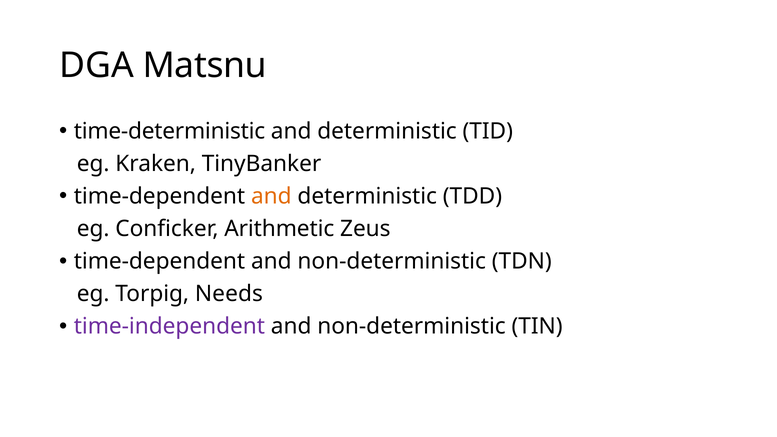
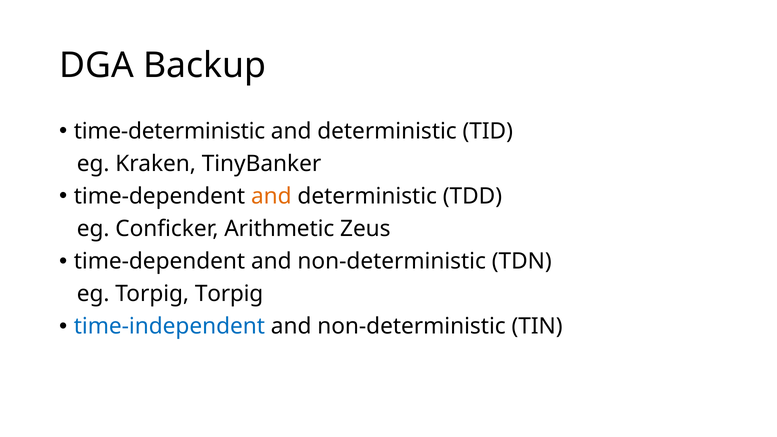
Matsnu: Matsnu -> Backup (205, 65)
Torpig Needs: Needs -> Torpig (229, 294)
time-independent colour: purple -> blue (169, 327)
